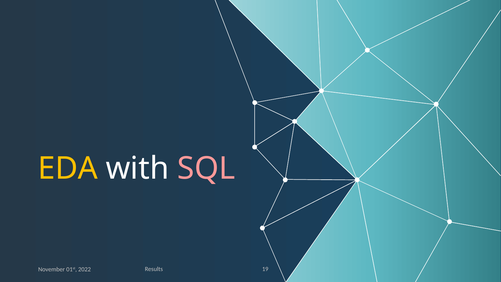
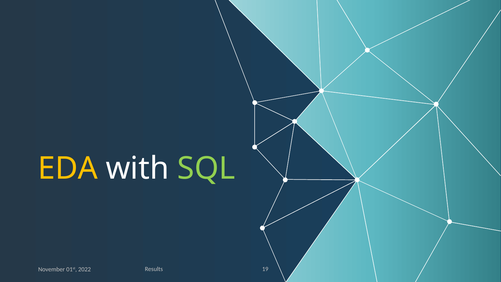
SQL colour: pink -> light green (206, 168)
